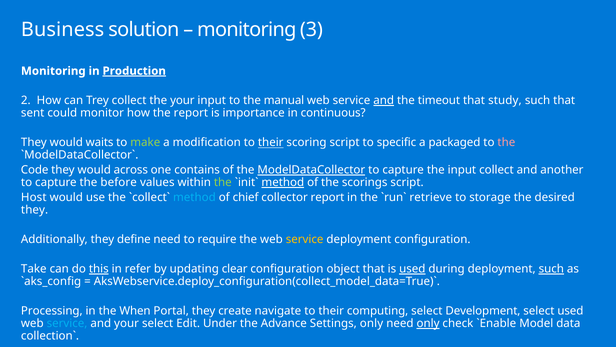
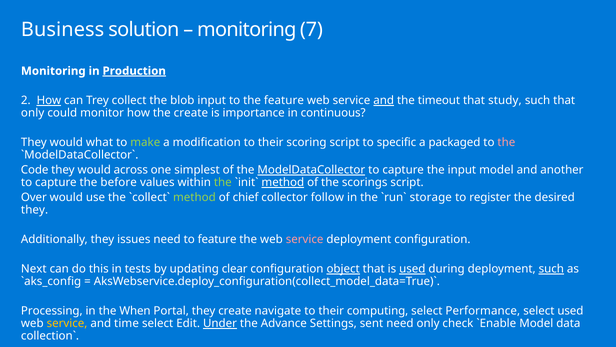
3: 3 -> 7 (311, 30)
How underline: none -> present (49, 100)
the your: your -> blob (182, 100)
the manual: manual -> feature (284, 100)
sent: sent -> only (33, 113)
the report: report -> create (191, 113)
waits: waits -> what (99, 142)
their underline: present -> none (271, 142)
contains: contains -> simplest (197, 170)
input collect: collect -> model (496, 170)
Host: Host -> Over (34, 197)
method colour: light blue -> light green (194, 197)
collector report: report -> follow (327, 197)
retrieve: retrieve -> storage (431, 197)
storage: storage -> register (490, 197)
define: define -> issues (134, 239)
to require: require -> feature (217, 239)
service colour: yellow -> pink (305, 239)
Take: Take -> Next (34, 269)
this underline: present -> none (99, 269)
refer: refer -> tests (138, 269)
object underline: none -> present (343, 269)
Development: Development -> Performance (483, 311)
service colour: light blue -> yellow (67, 323)
and your: your -> time (127, 323)
Under underline: none -> present (220, 323)
Settings only: only -> sent (372, 323)
only underline: present -> none (428, 323)
